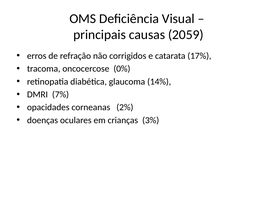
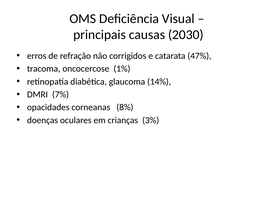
2059: 2059 -> 2030 (186, 35)
17%: 17% -> 47% (199, 56)
0%: 0% -> 1% (122, 69)
2%: 2% -> 8% (125, 108)
